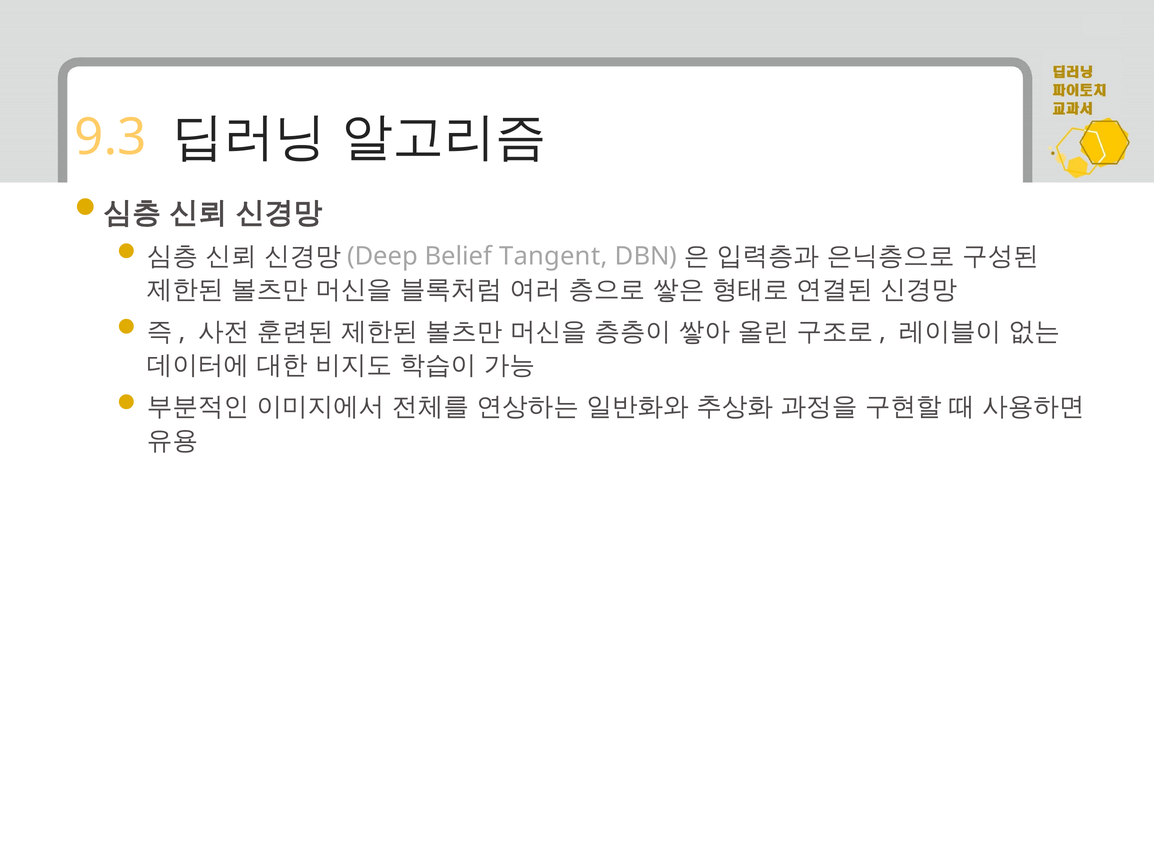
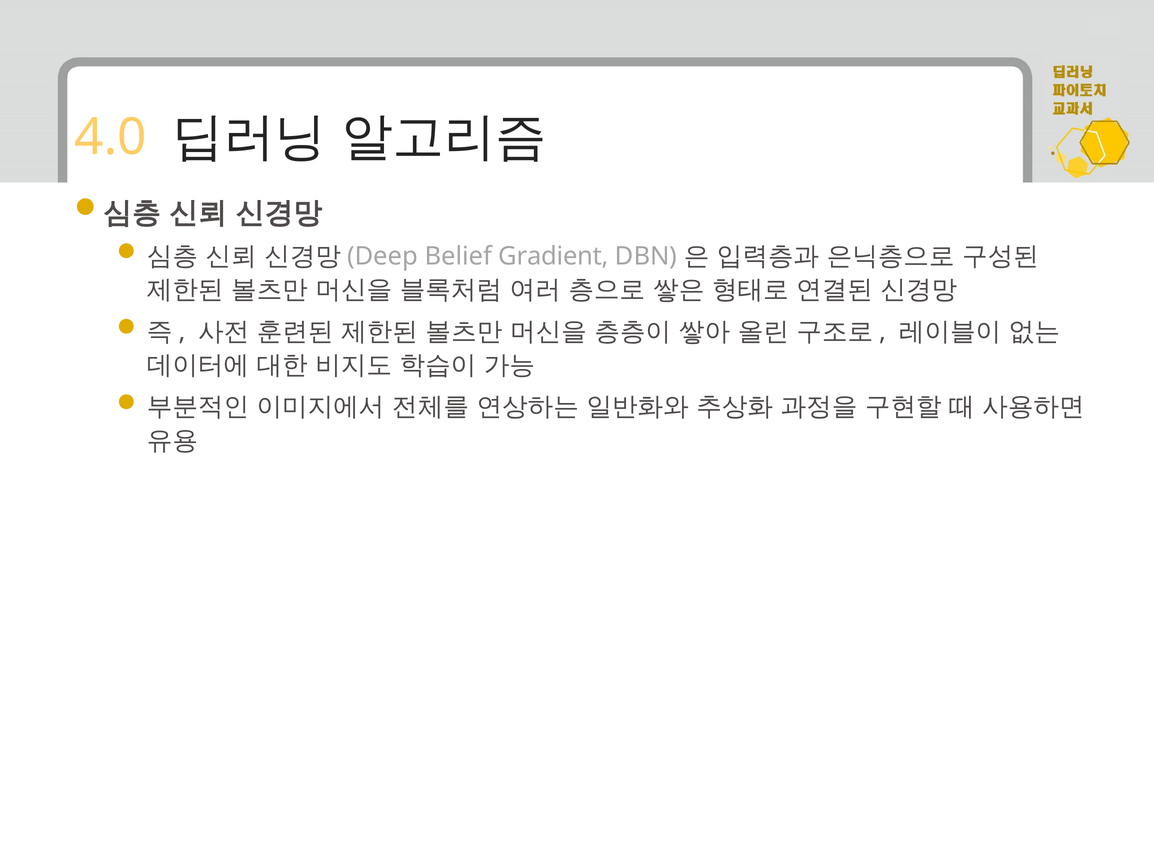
9.3: 9.3 -> 4.0 (110, 137)
Tangent: Tangent -> Gradient (554, 256)
